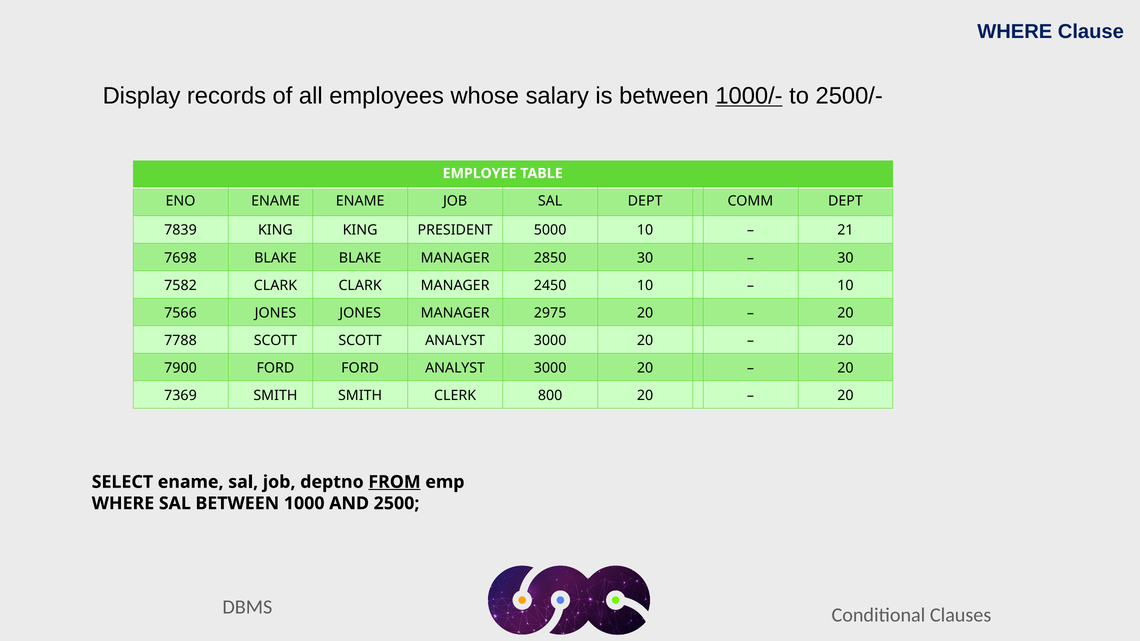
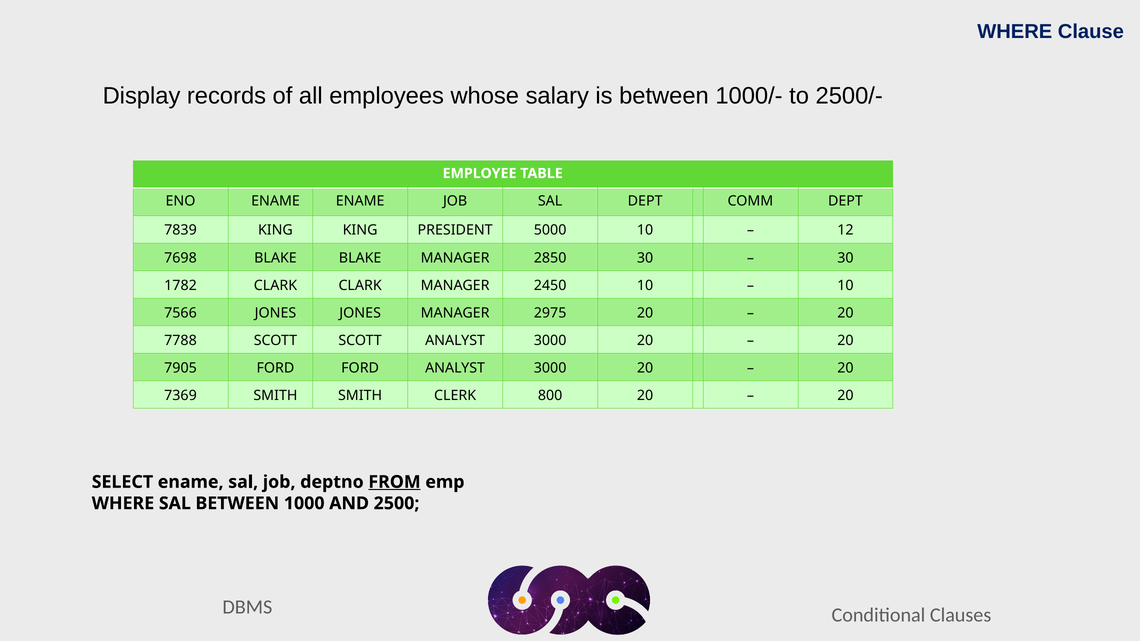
1000/- underline: present -> none (749, 96)
21: 21 -> 12 (845, 230)
7582: 7582 -> 1782 (181, 285)
7900: 7900 -> 7905 (181, 368)
